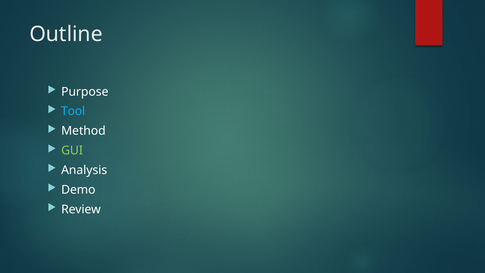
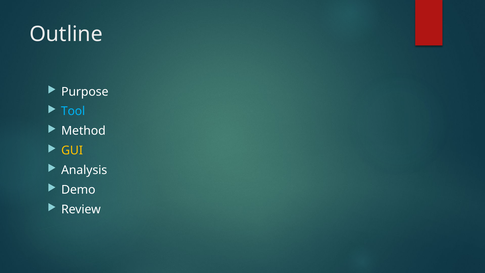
GUI colour: light green -> yellow (72, 150)
